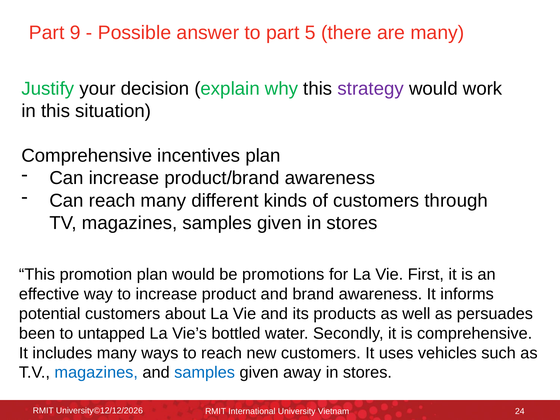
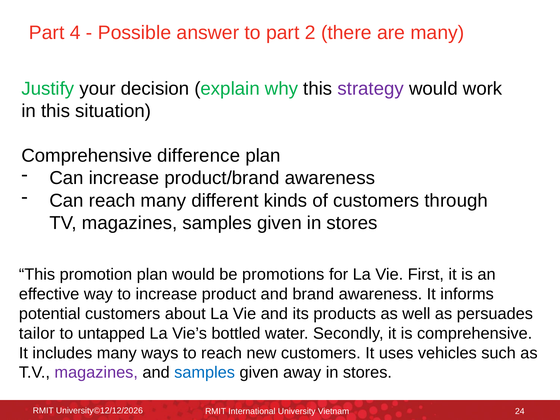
9: 9 -> 4 (75, 33)
5: 5 -> 2 (310, 33)
incentives: incentives -> difference (199, 156)
been: been -> tailor (37, 333)
magazines colour: blue -> purple (96, 373)
